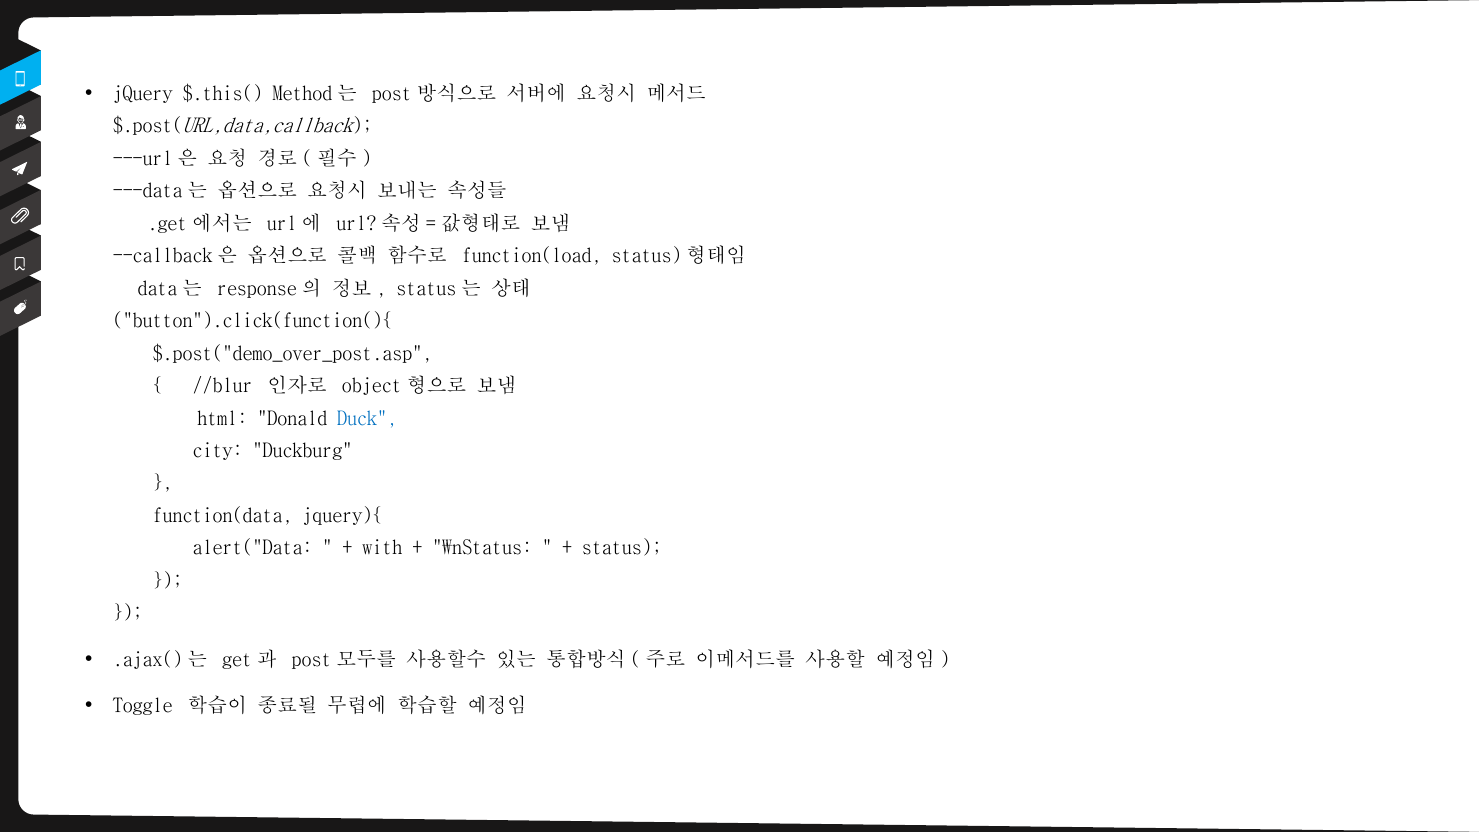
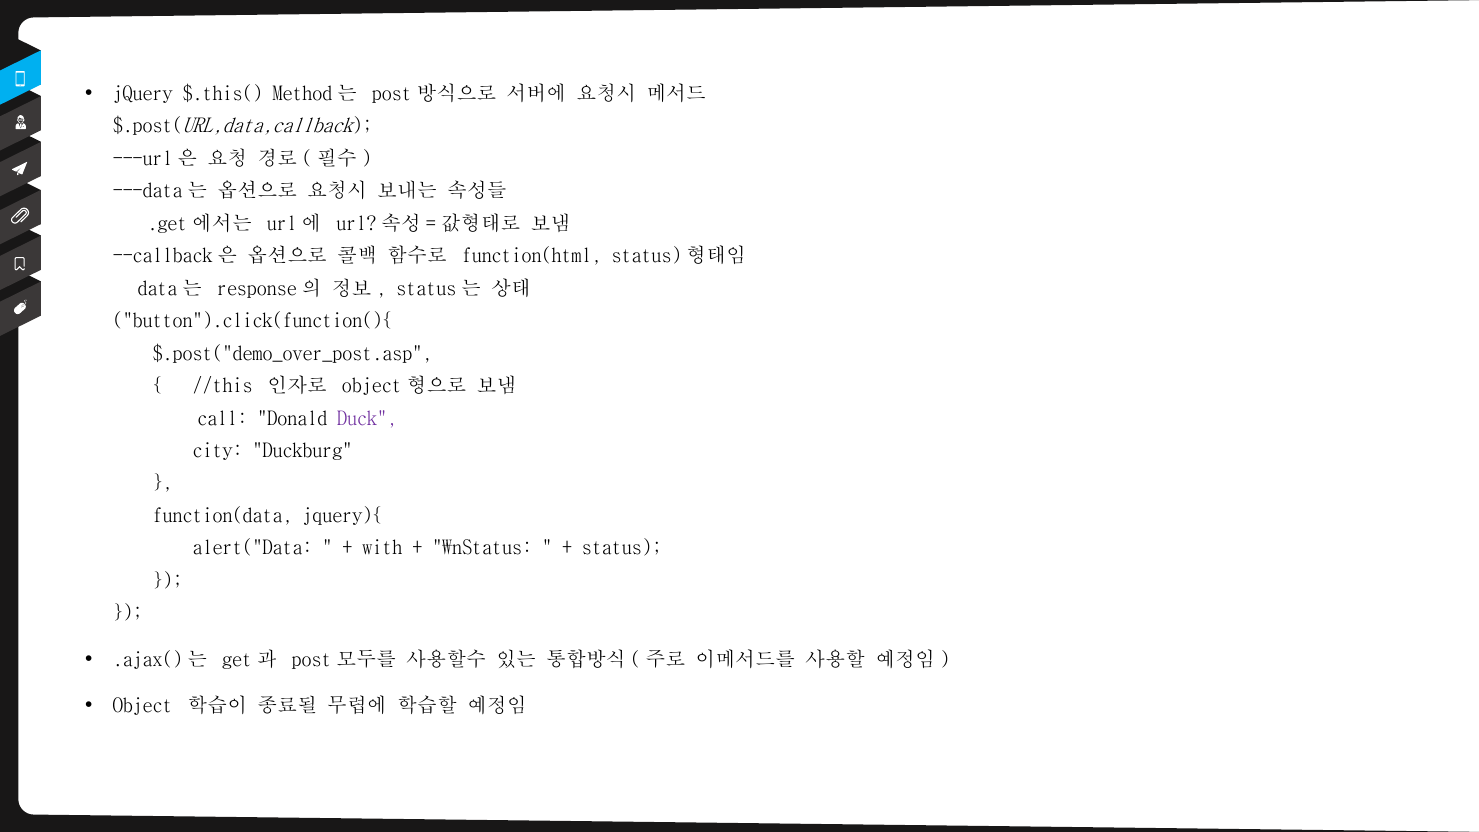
function(load: function(load -> function(html (532, 256)
//blur: //blur -> //this (223, 386)
html: html -> call (222, 418)
Duck colour: blue -> purple (367, 418)
Toggle: Toggle -> Object (143, 706)
